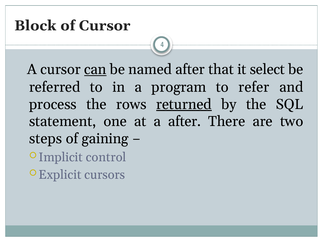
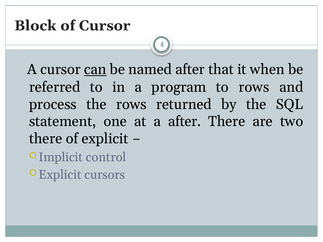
select: select -> when (267, 70)
to refer: refer -> rows (254, 87)
returned underline: present -> none (184, 104)
steps: steps -> there (46, 139)
of gaining: gaining -> explicit (105, 139)
